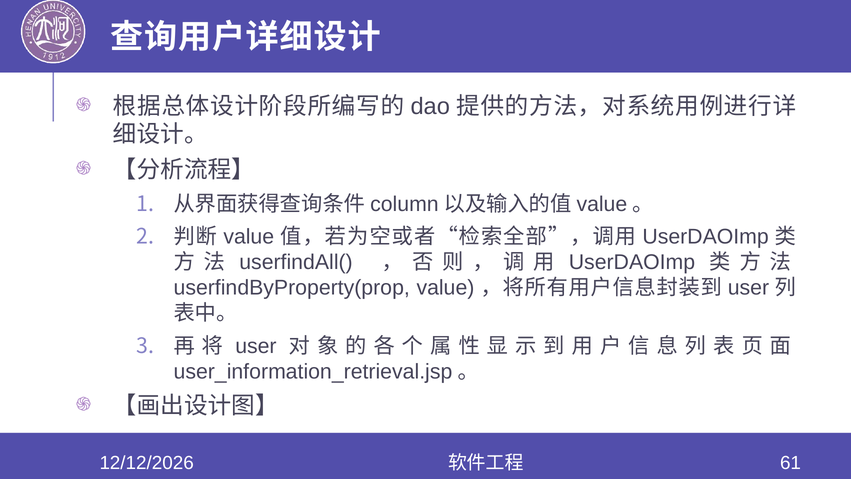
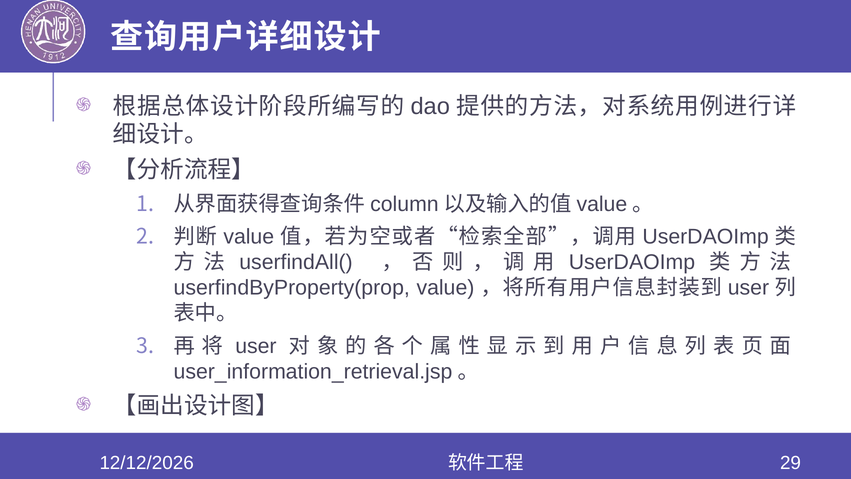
61: 61 -> 29 (790, 463)
